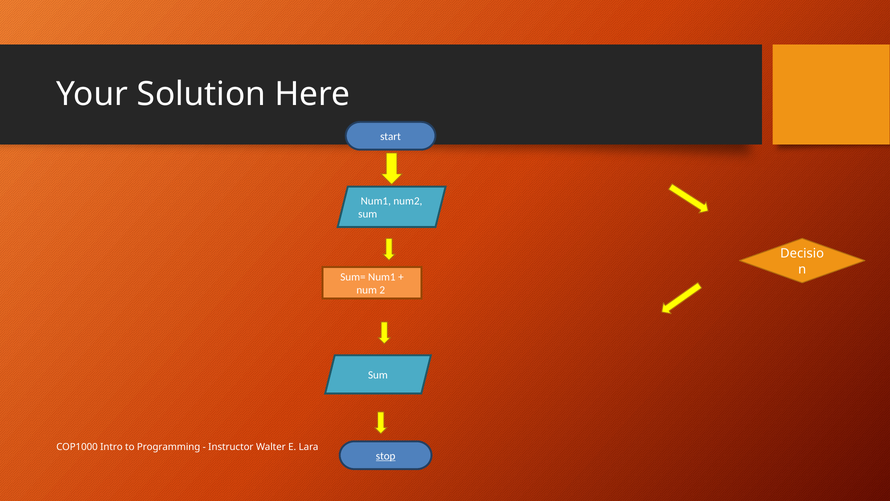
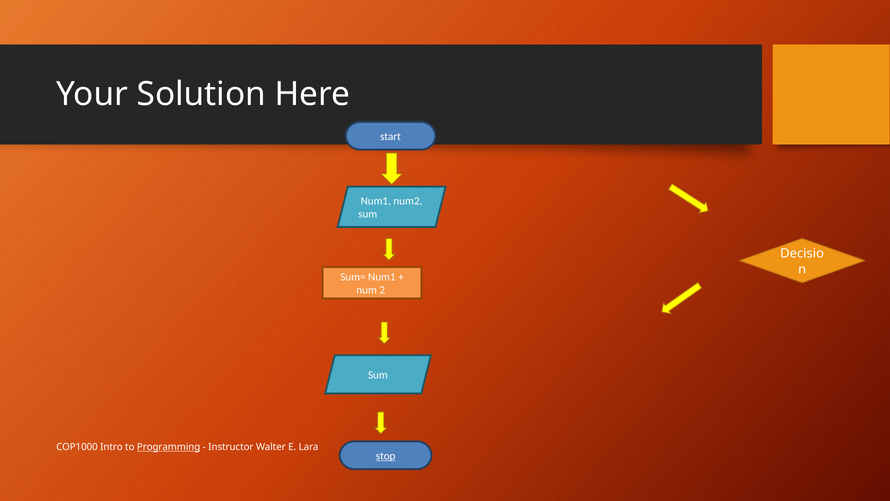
Programming underline: none -> present (169, 447)
